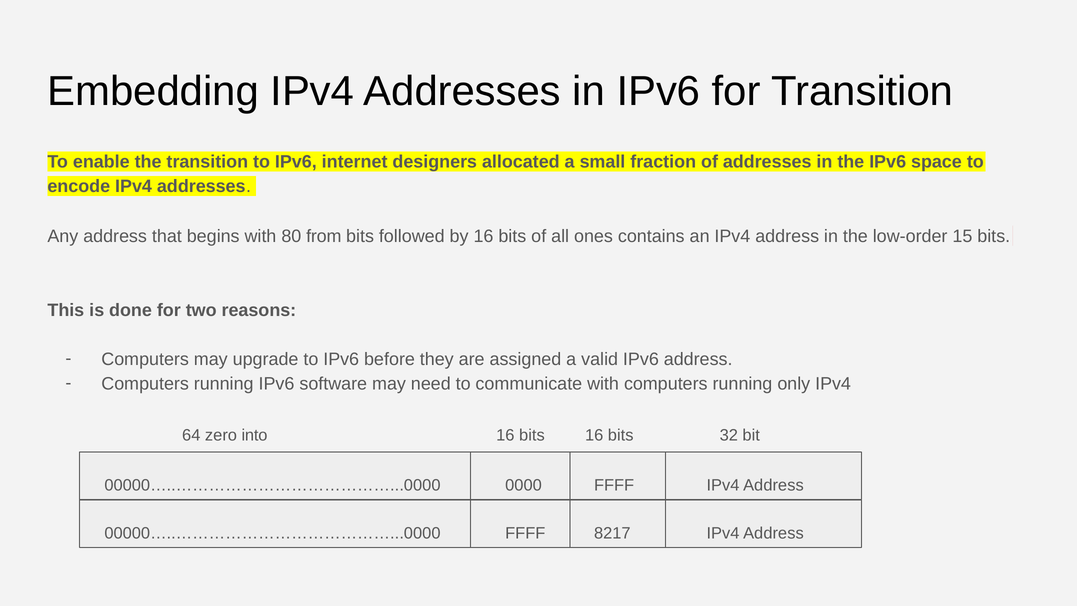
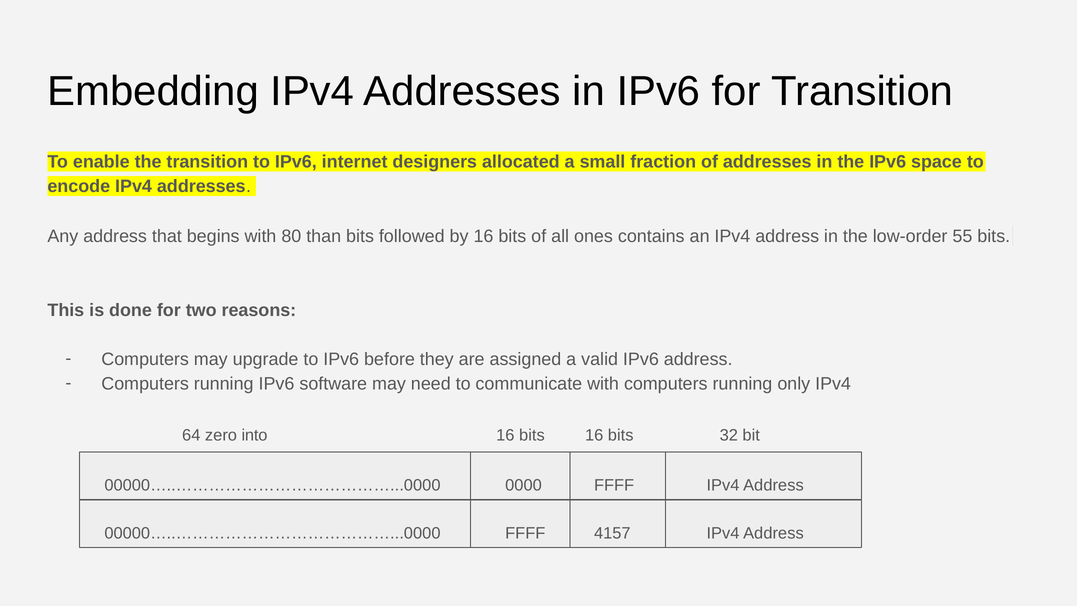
from: from -> than (324, 236)
15: 15 -> 55 (962, 236)
8217: 8217 -> 4157 (612, 533)
